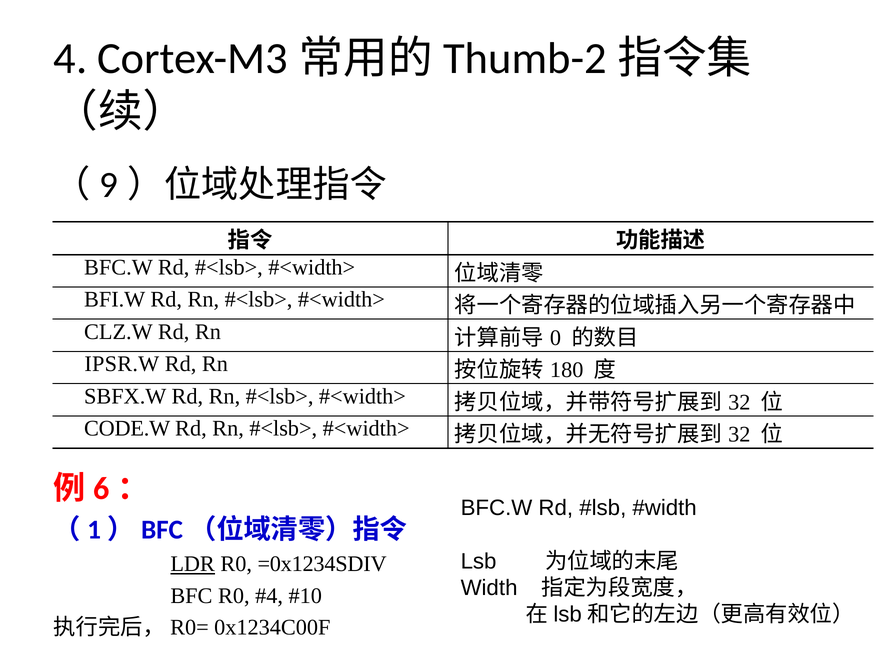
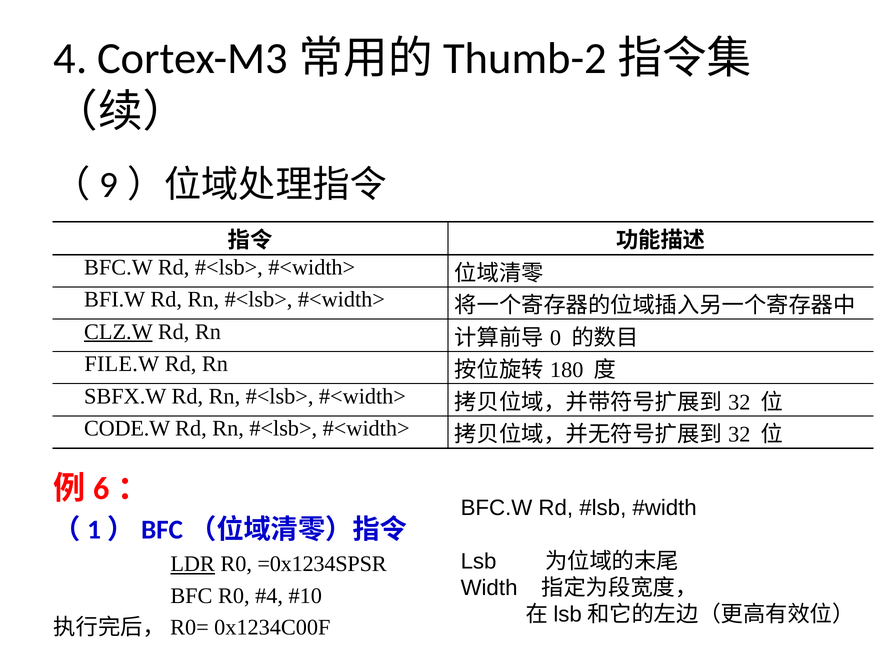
CLZ.W underline: none -> present (118, 332)
IPSR.W: IPSR.W -> FILE.W (122, 364)
=0x1234SDIV: =0x1234SDIV -> =0x1234SPSR (322, 564)
